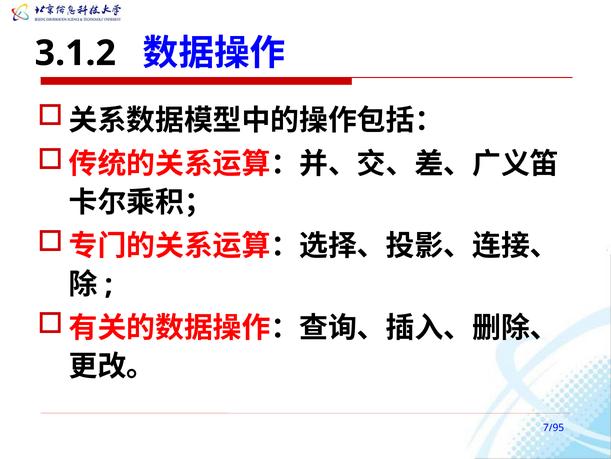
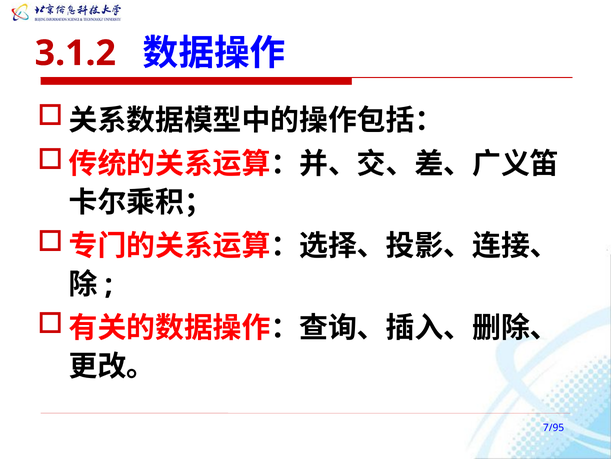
3.1.2 colour: black -> red (75, 53)
